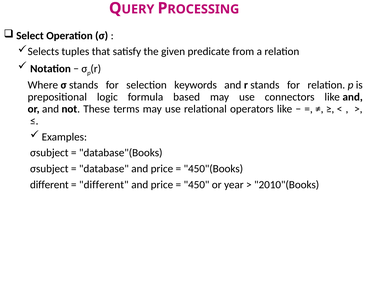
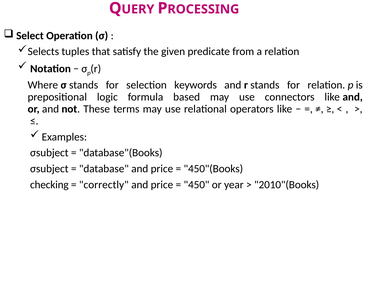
different: different -> checking (49, 185)
different: different -> correctly (104, 185)
